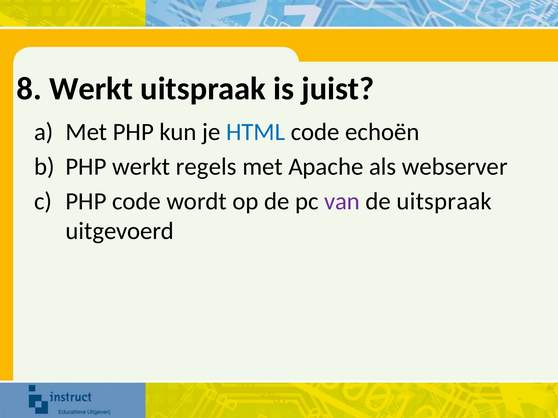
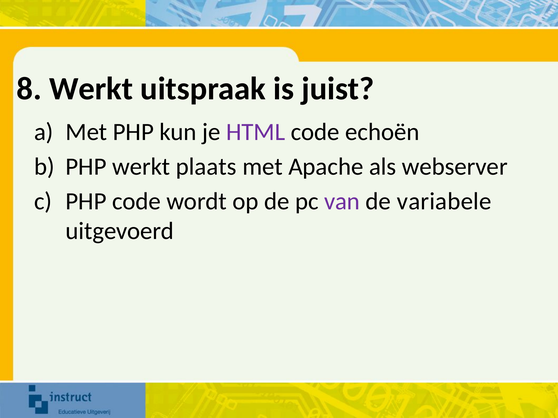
HTML colour: blue -> purple (256, 132)
regels: regels -> plaats (206, 167)
de uitspraak: uitspraak -> variabele (444, 201)
